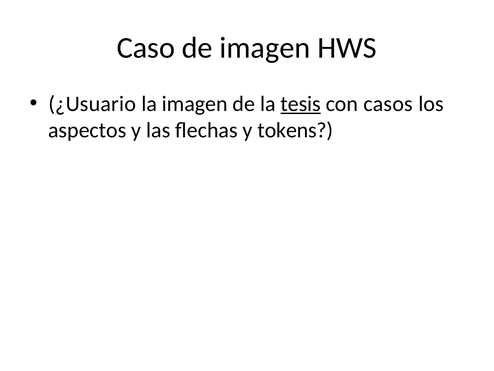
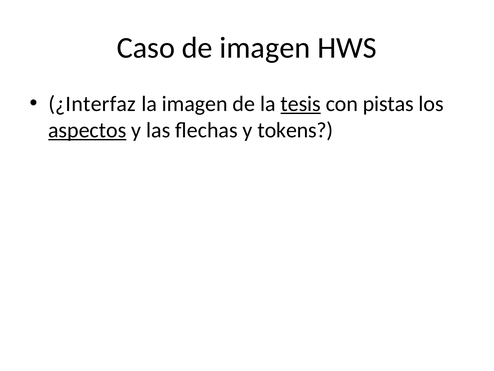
¿Usuario: ¿Usuario -> ¿Interfaz (92, 104)
casos: casos -> pistas (388, 104)
aspectos underline: none -> present (87, 130)
